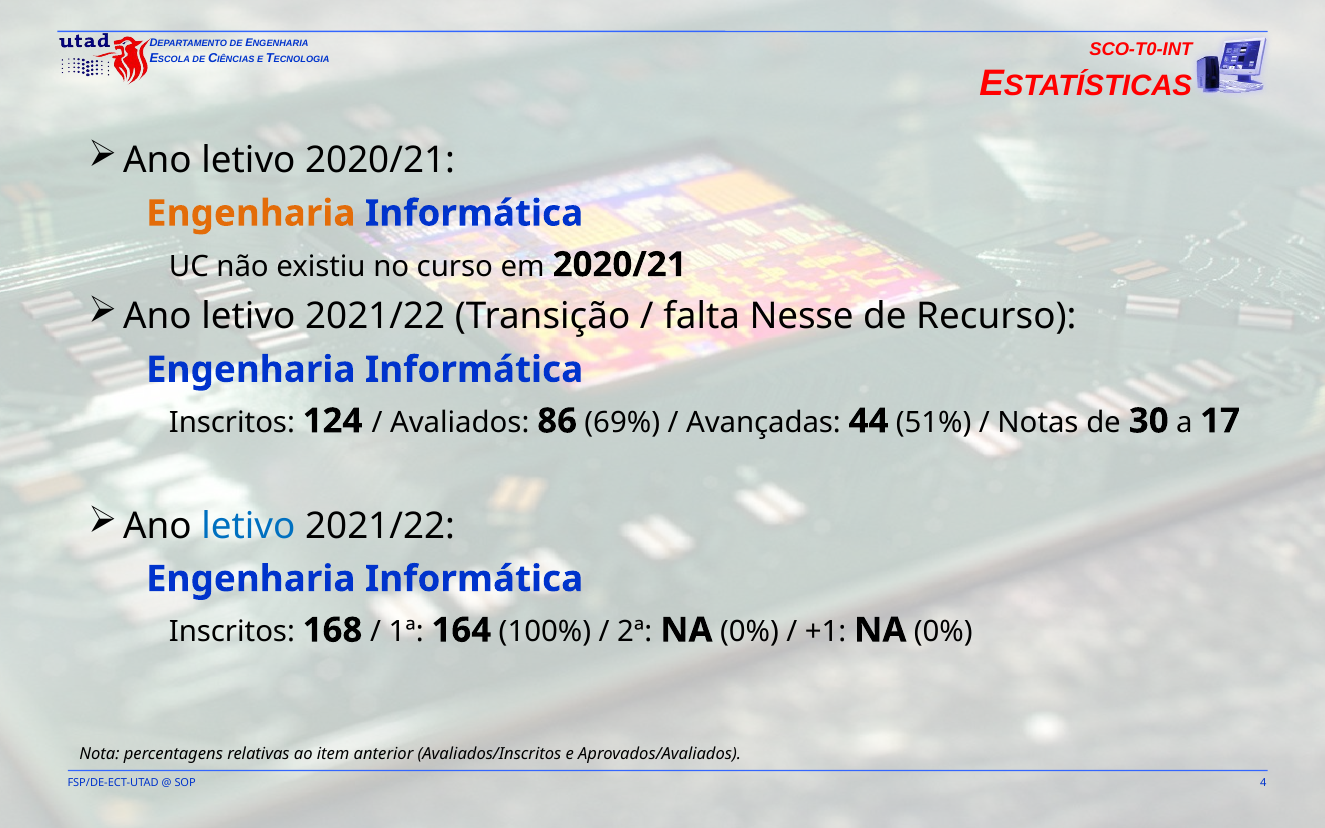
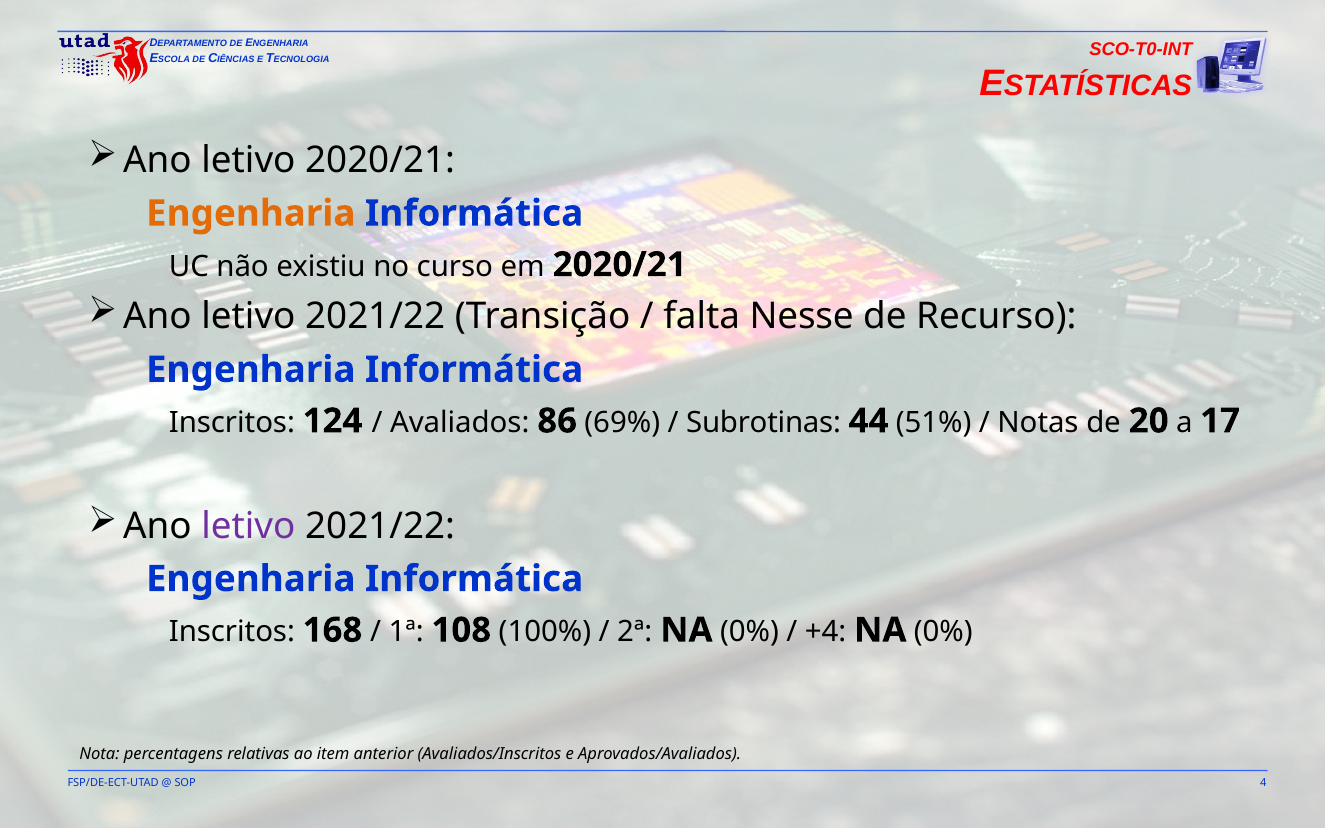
Avançadas: Avançadas -> Subrotinas (764, 423)
30: 30 -> 20 (1149, 421)
letivo colour: blue -> purple (248, 526)
164: 164 -> 108 (461, 630)
+1: +1 -> +4 (826, 632)
